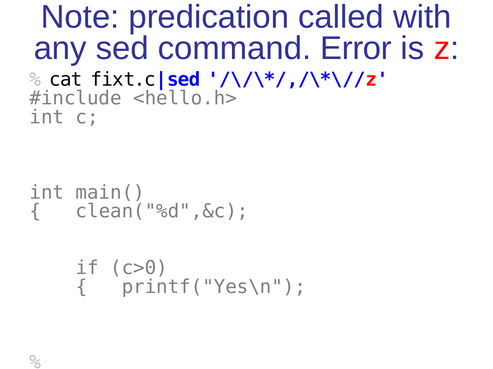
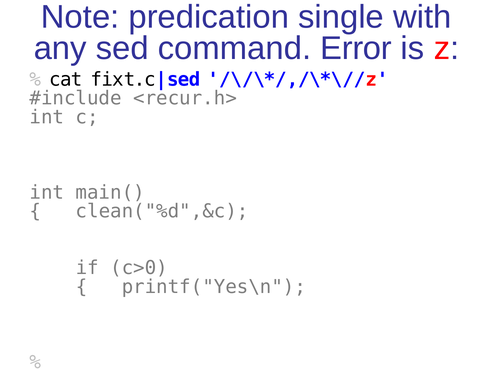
called: called -> single (341, 17)
<hello.h>: <hello.h> -> <recur.h> (185, 99)
